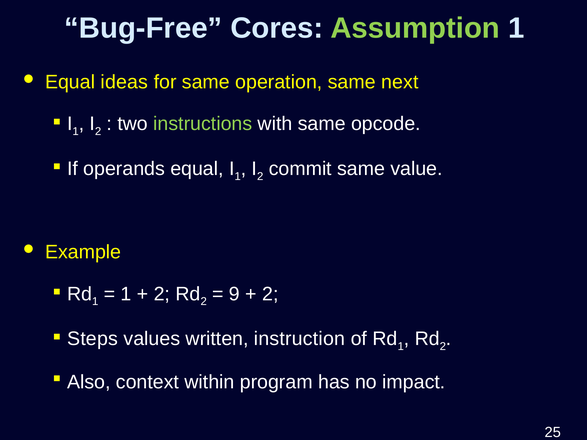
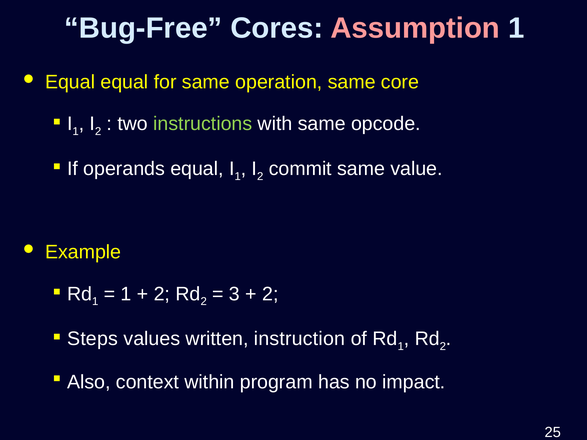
Assumption colour: light green -> pink (415, 28)
Equal ideas: ideas -> equal (124, 82)
next: next -> core (400, 82)
9: 9 -> 3 (234, 294)
